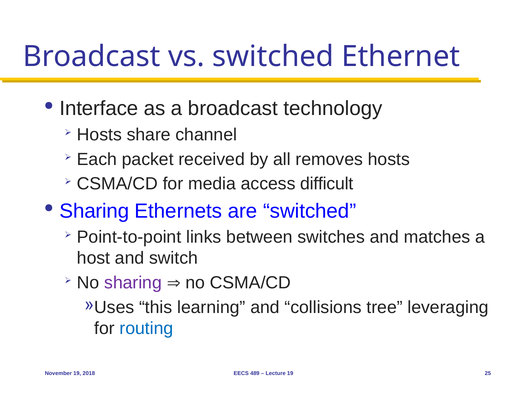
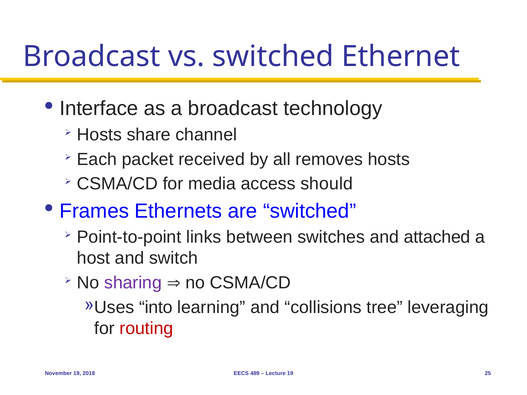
difficult: difficult -> should (327, 184)
Sharing: Sharing -> Frames (94, 211)
matches: matches -> attached (437, 237)
this: this -> into (156, 307)
routing colour: blue -> red (146, 329)
